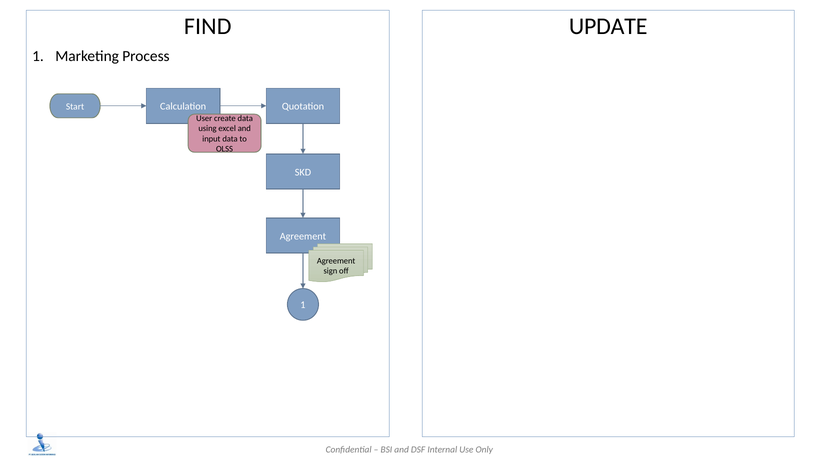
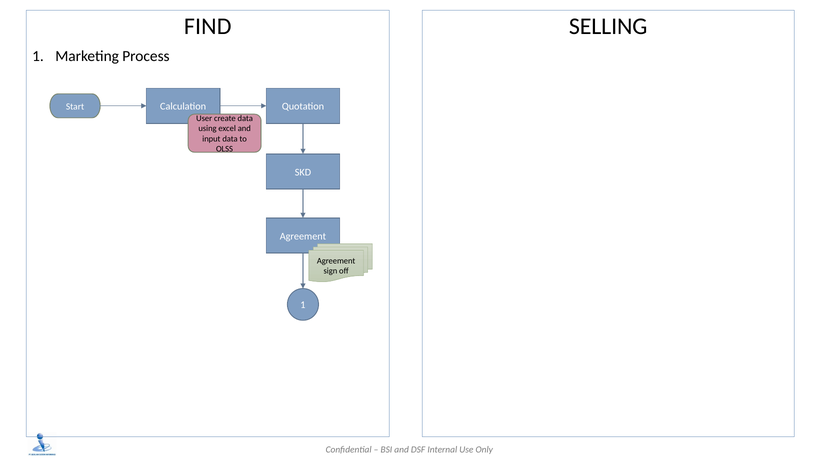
UPDATE: UPDATE -> SELLING (608, 26)
